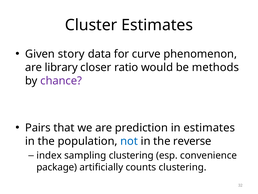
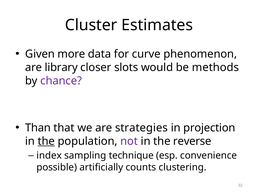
story: story -> more (71, 54)
ratio: ratio -> slots (126, 67)
Pairs: Pairs -> Than (38, 127)
prediction: prediction -> strategies (141, 127)
in estimates: estimates -> projection (209, 127)
the underline: none -> present (46, 141)
not colour: blue -> purple (129, 141)
sampling clustering: clustering -> technique (131, 155)
package: package -> possible (57, 167)
